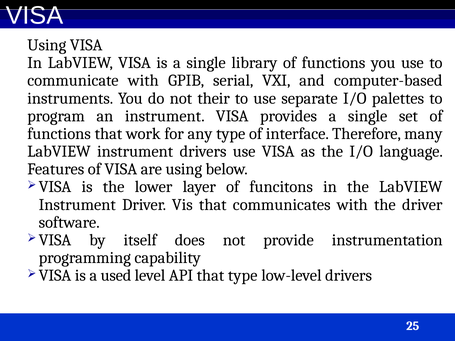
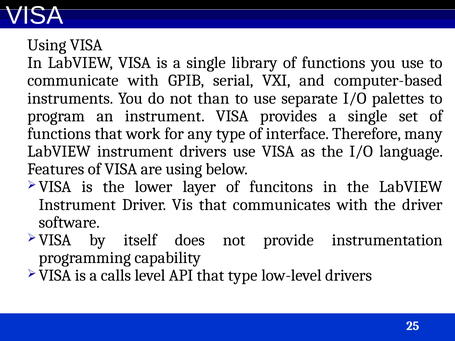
their: their -> than (213, 98)
used: used -> calls (116, 276)
